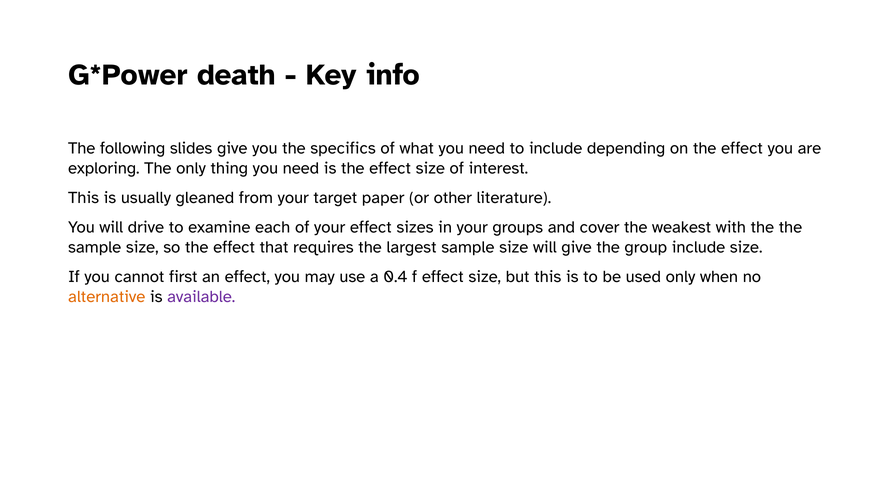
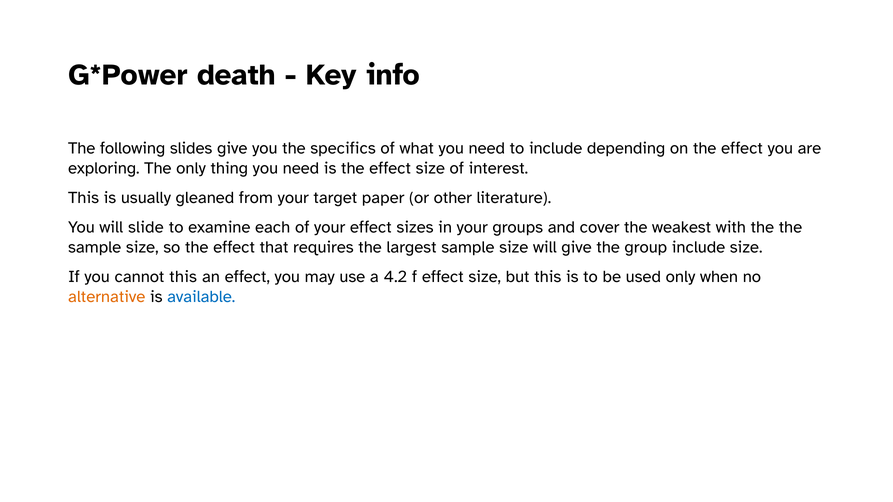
drive: drive -> slide (146, 227)
cannot first: first -> this (183, 277)
0.4: 0.4 -> 4.2 (395, 277)
available colour: purple -> blue (201, 297)
